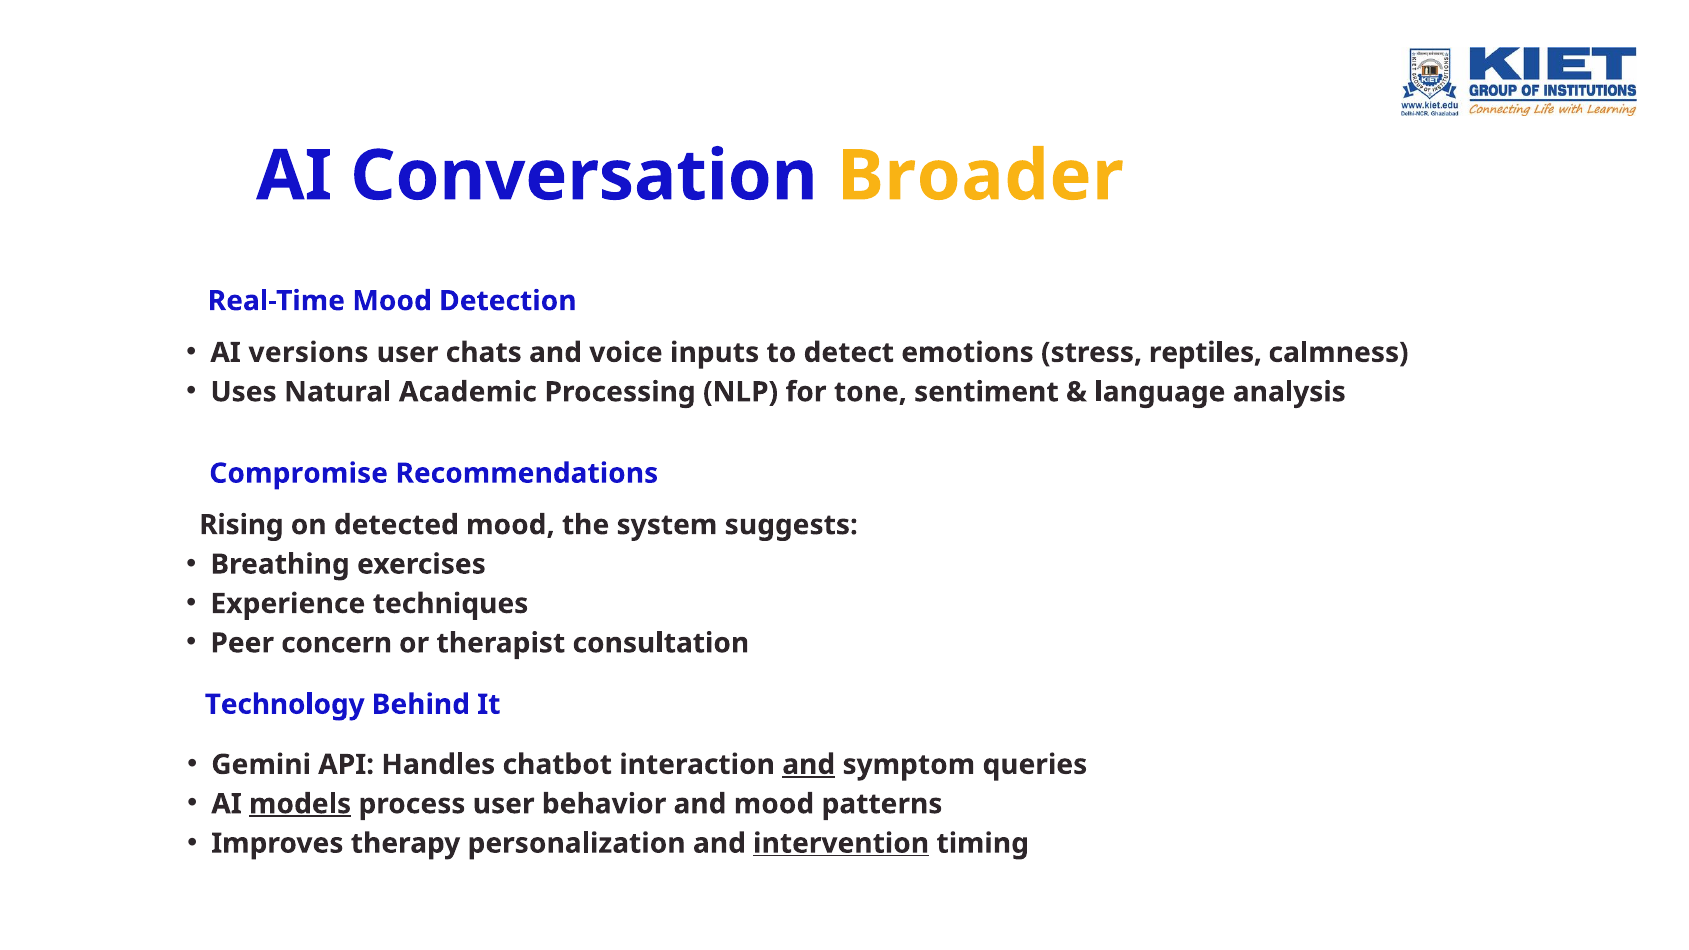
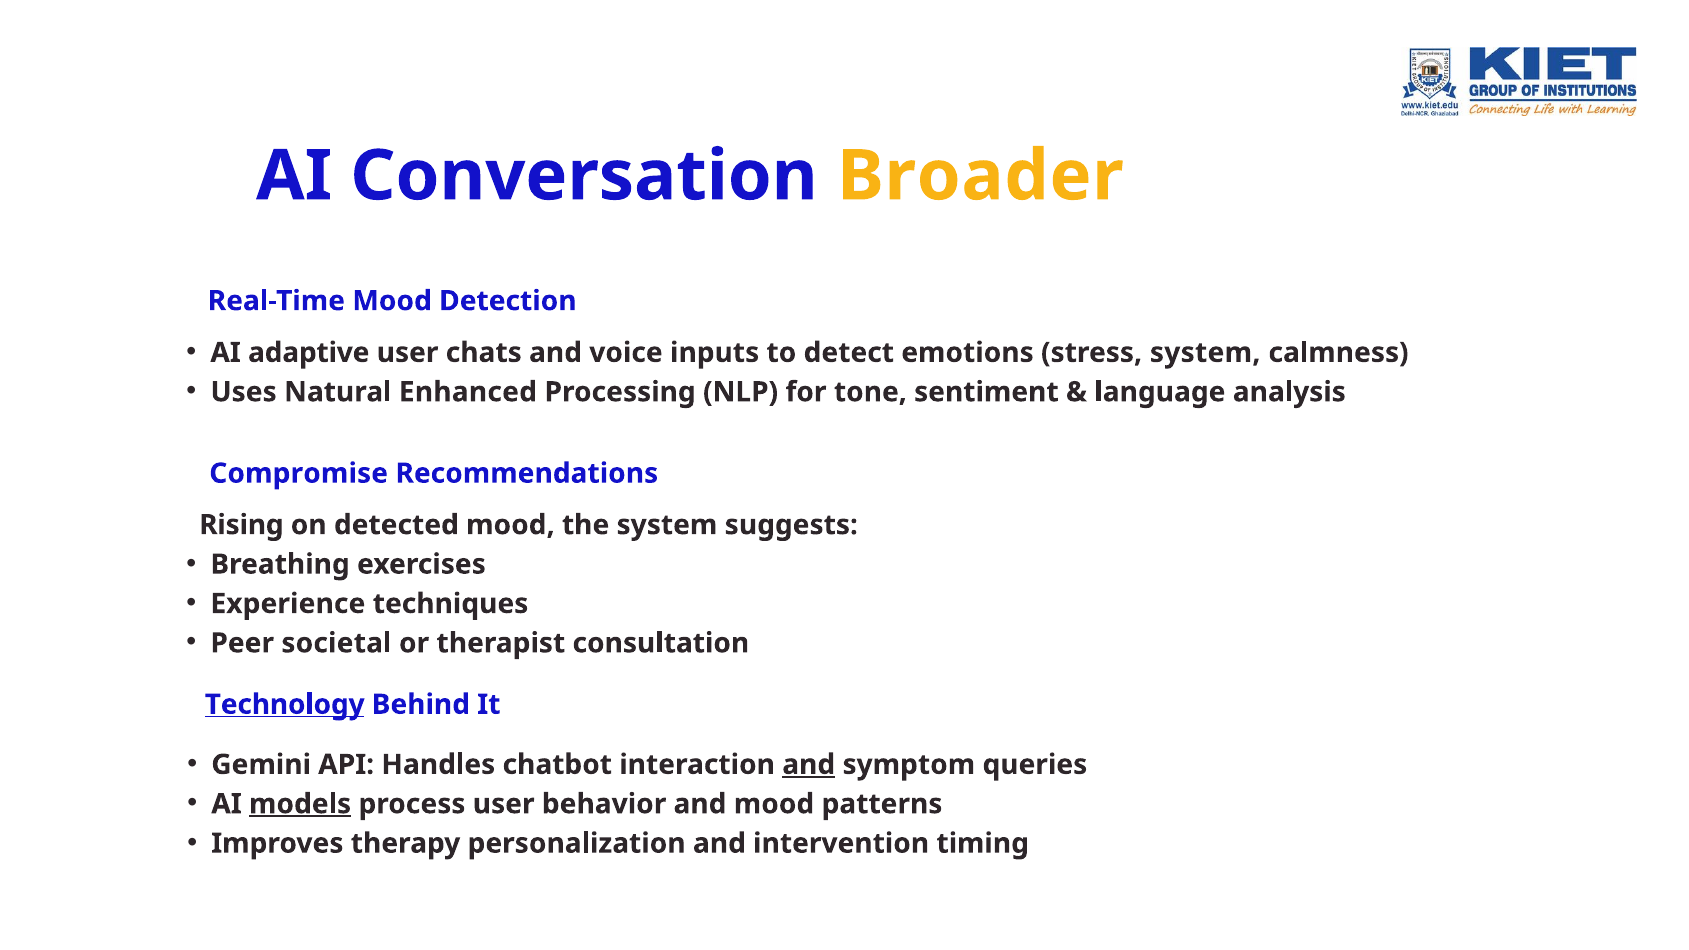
versions: versions -> adaptive (309, 353)
stress reptiles: reptiles -> system (1205, 353)
Academic: Academic -> Enhanced (468, 392)
concern: concern -> societal (336, 643)
Technology underline: none -> present (285, 705)
intervention underline: present -> none (841, 843)
